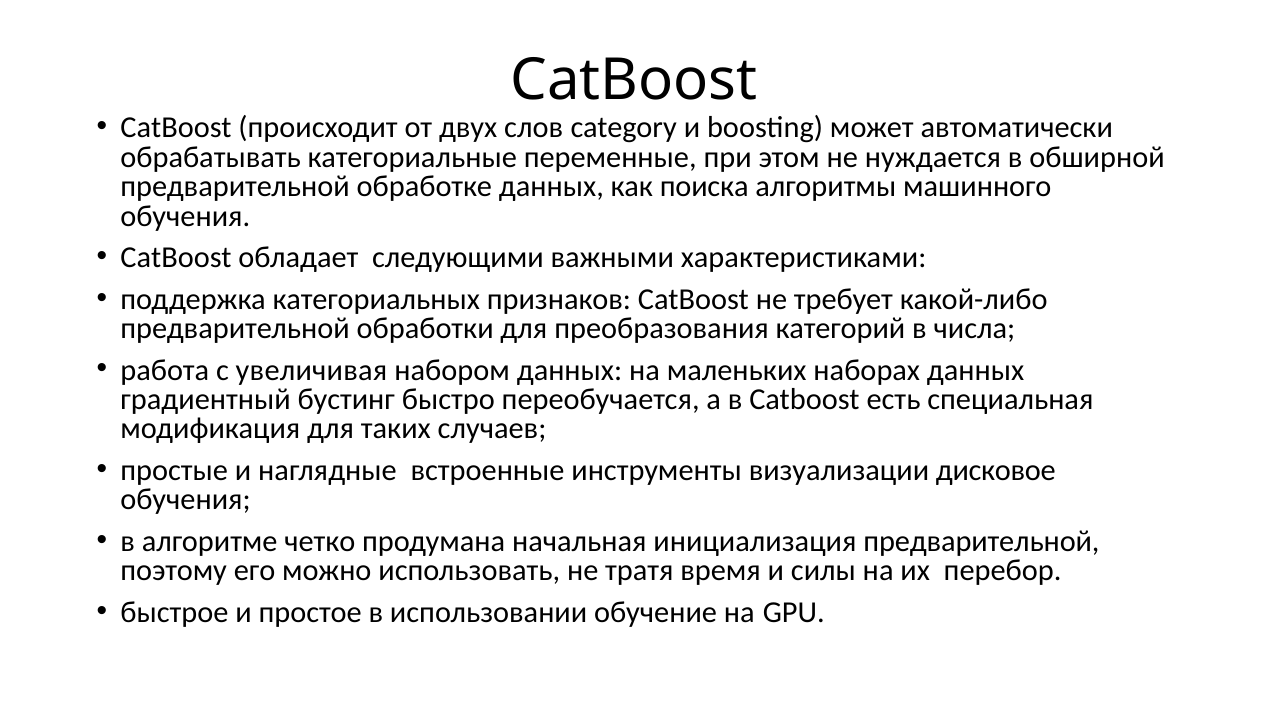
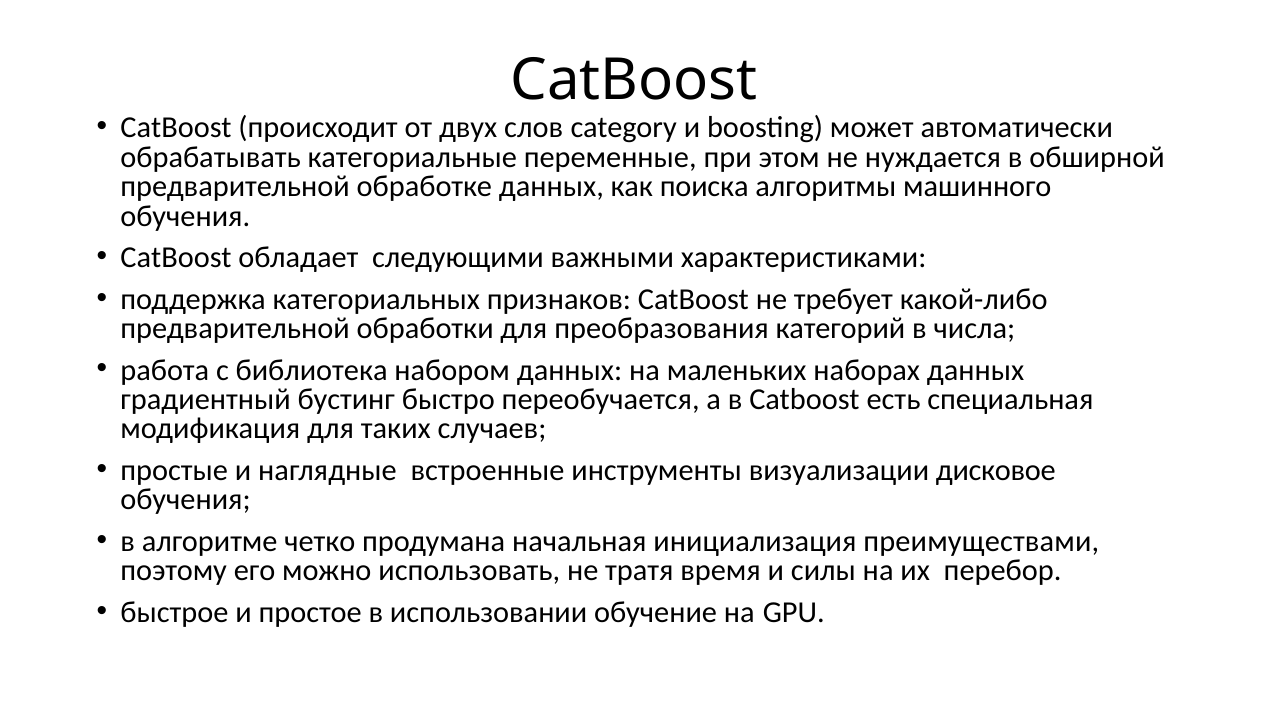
увеличивая: увеличивая -> библиотека (312, 370)
инициализация предварительной: предварительной -> преимуществами (981, 541)
